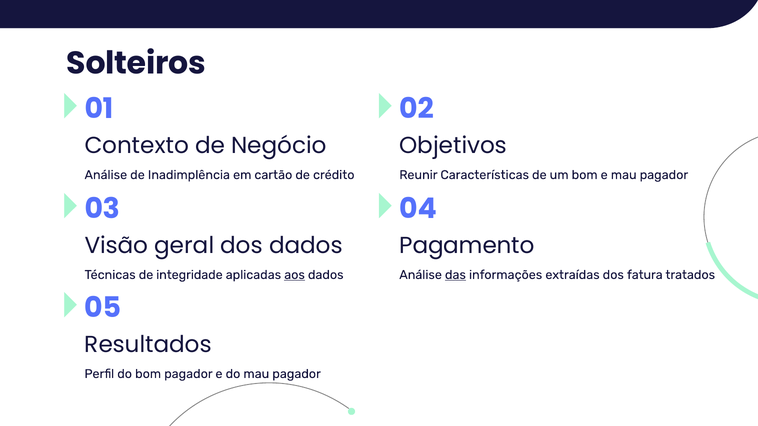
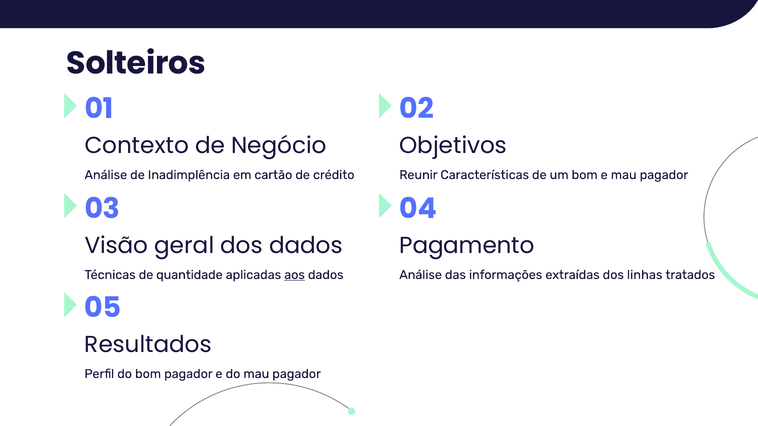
integridade: integridade -> quantidade (189, 275)
das underline: present -> none (455, 275)
fatura: fatura -> linhas (645, 275)
